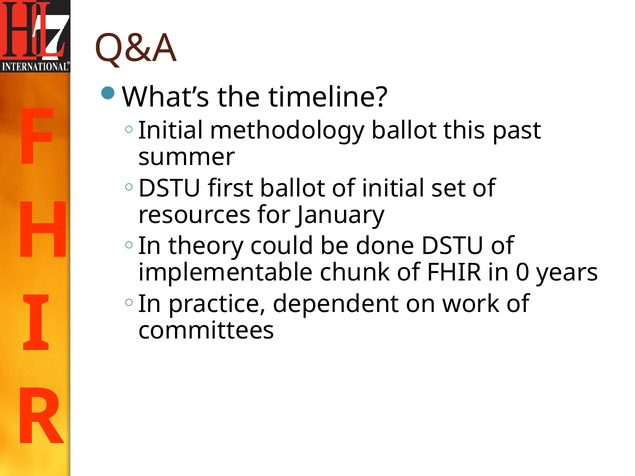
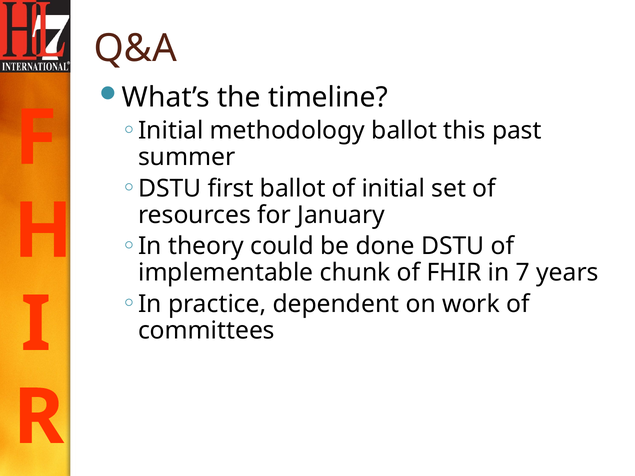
0: 0 -> 7 (523, 273)
